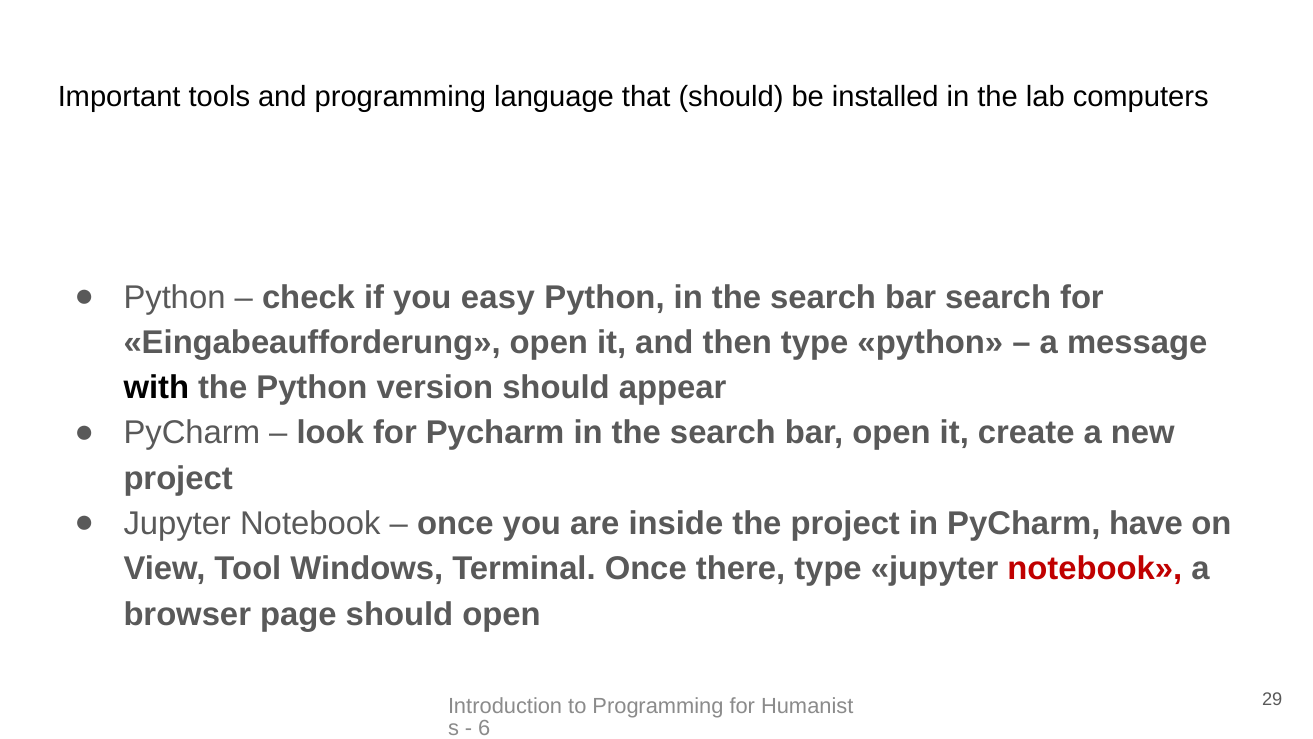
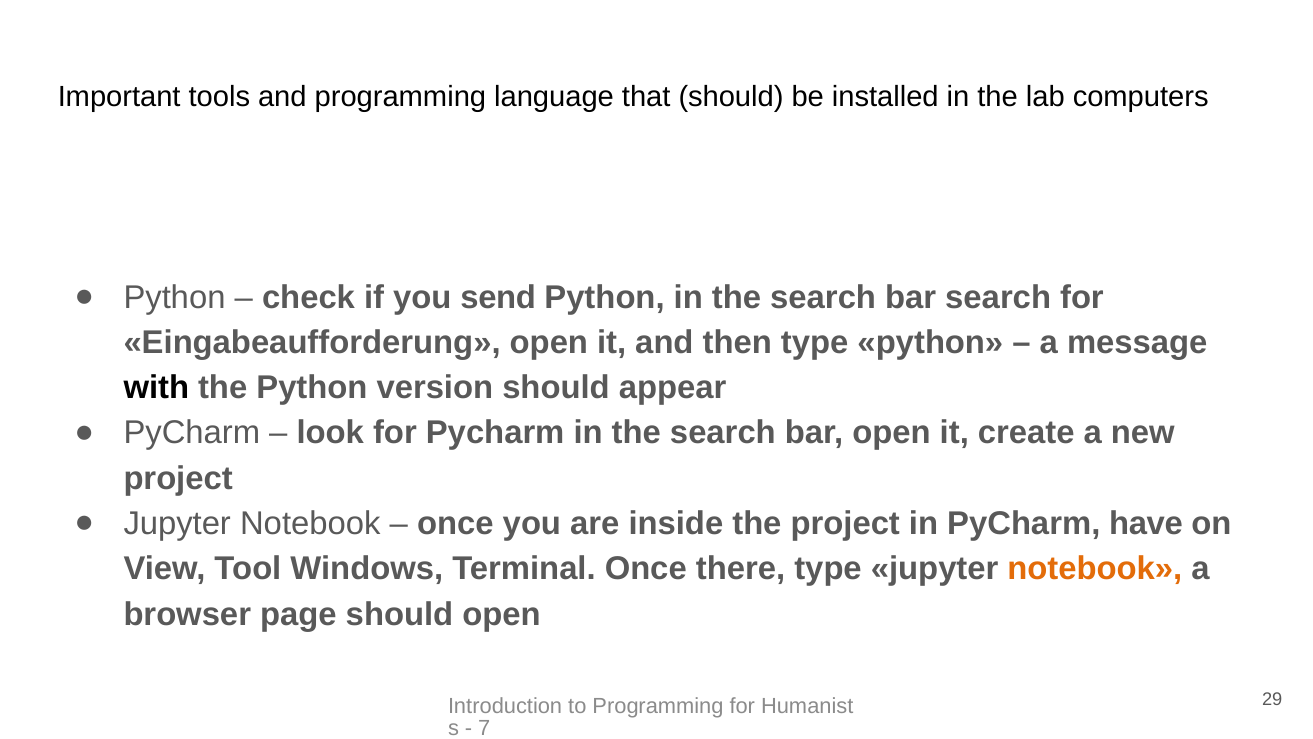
easy: easy -> send (498, 297)
notebook colour: red -> orange (1095, 569)
6: 6 -> 7 (484, 728)
